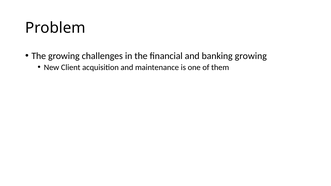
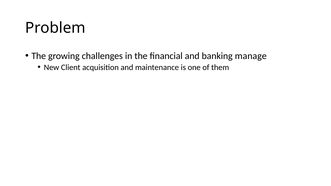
banking growing: growing -> manage (251, 56)
